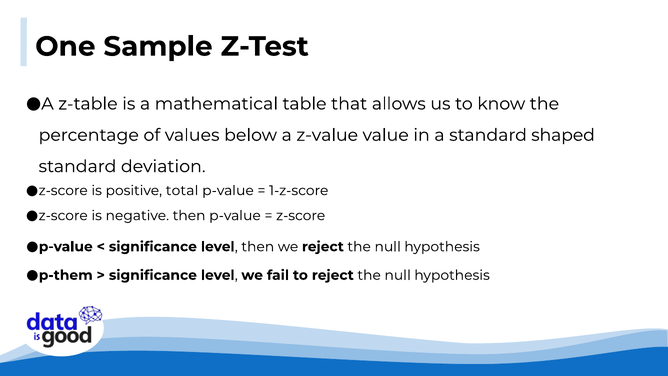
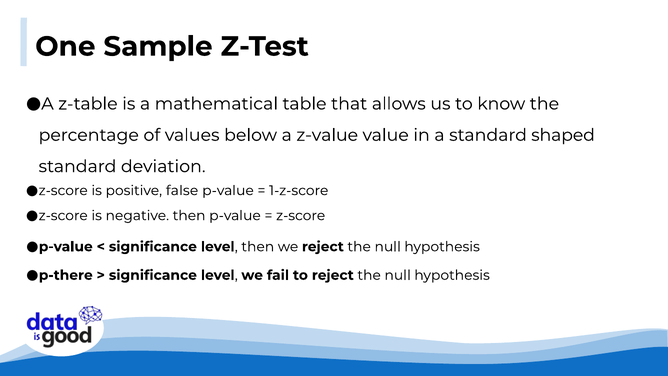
total: total -> false (182, 190)
p-them: p-them -> p-there (66, 275)
